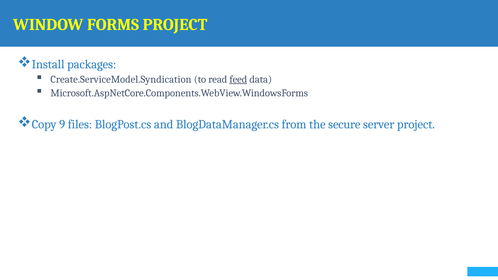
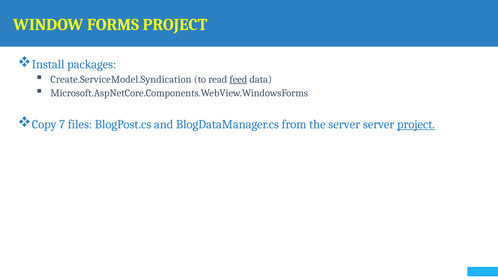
9: 9 -> 7 (62, 124)
the secure: secure -> server (344, 124)
project underline: none -> present (416, 124)
